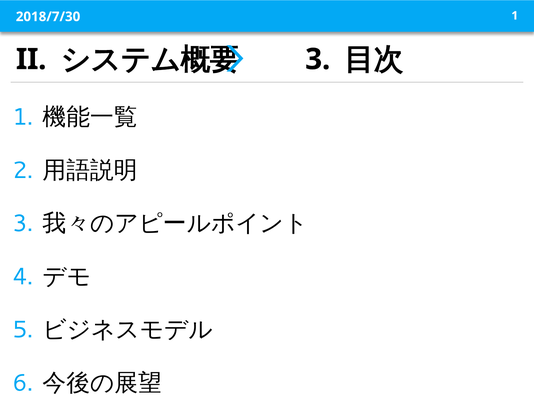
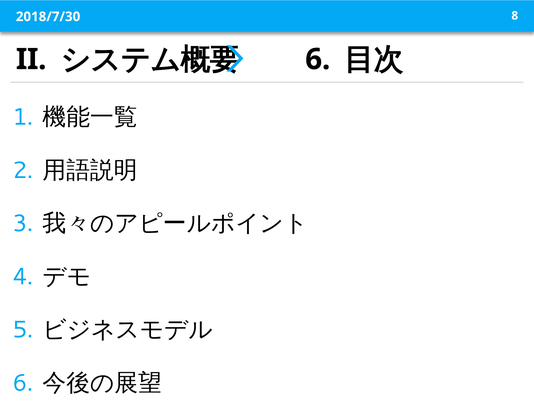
2018/7/30 1: 1 -> 8 (515, 16)
3: 3 -> 6 (318, 59)
